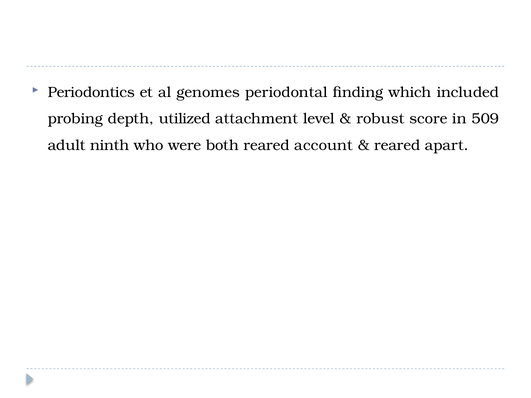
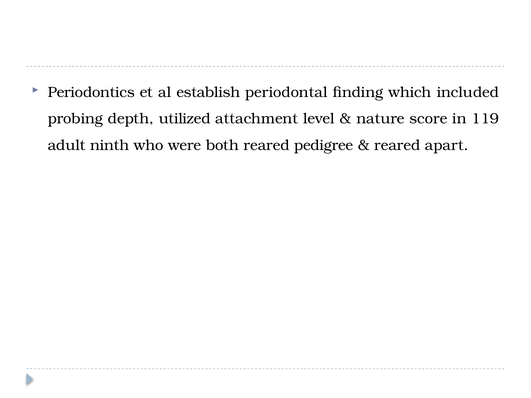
genomes: genomes -> establish (208, 92)
robust: robust -> nature (381, 119)
509: 509 -> 119 (485, 119)
account: account -> pedigree (324, 145)
